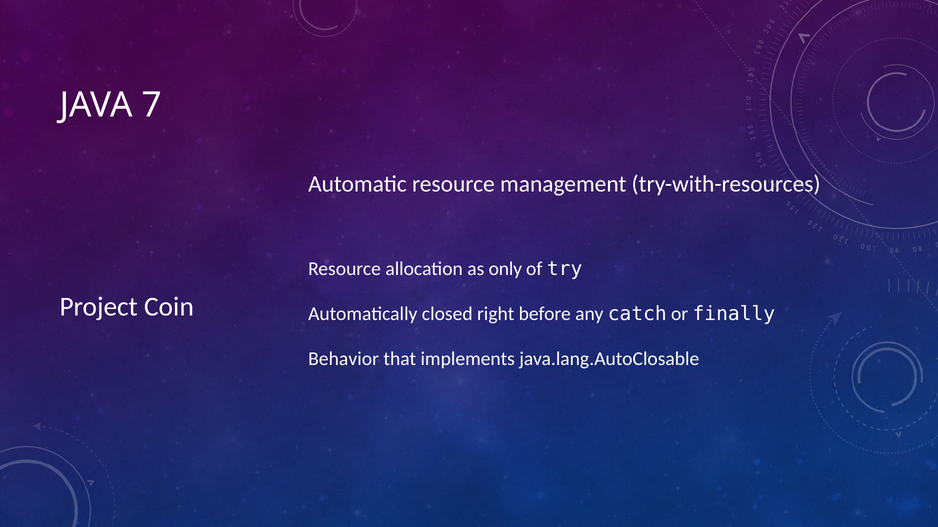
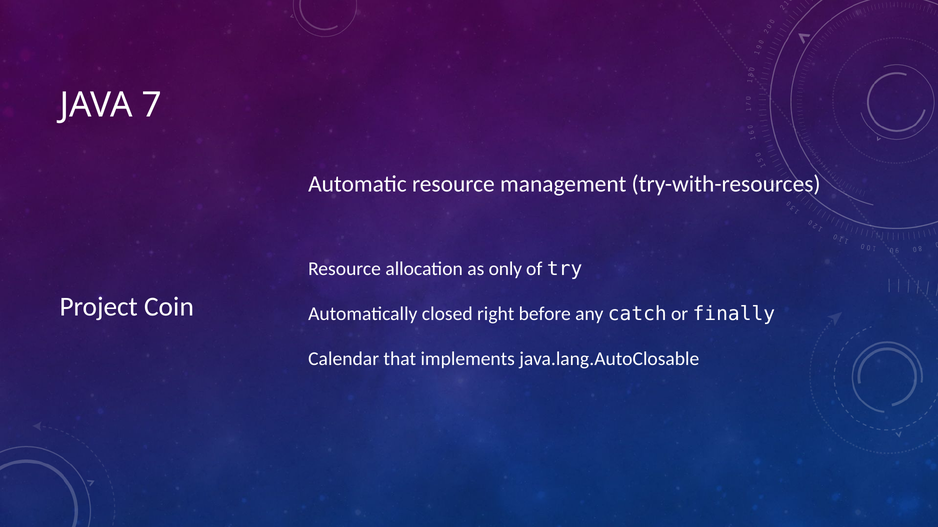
Behavior: Behavior -> Calendar (344, 359)
